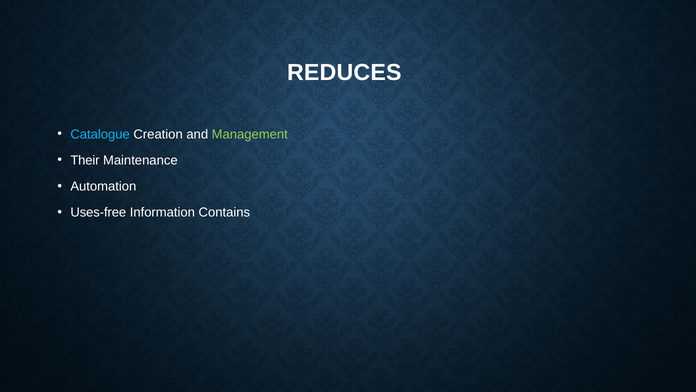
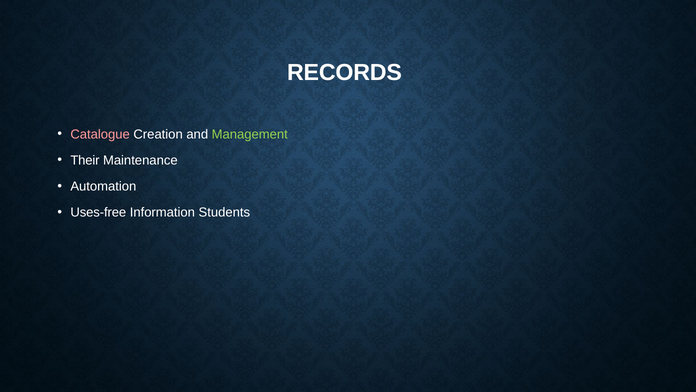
REDUCES: REDUCES -> RECORDS (344, 72)
Catalogue colour: light blue -> pink (100, 134)
Contains: Contains -> Students (224, 212)
